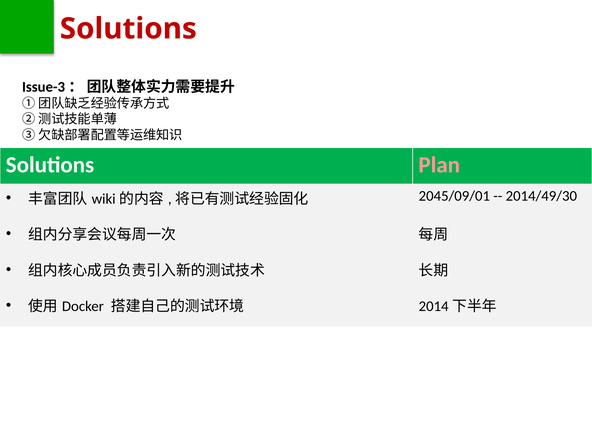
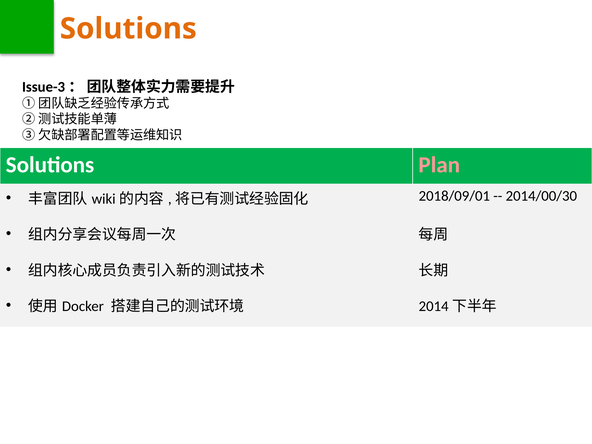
Solutions colour: red -> orange (128, 29)
2045/09/01: 2045/09/01 -> 2018/09/01 (454, 196)
2014/49/30: 2014/49/30 -> 2014/00/30 (541, 196)
